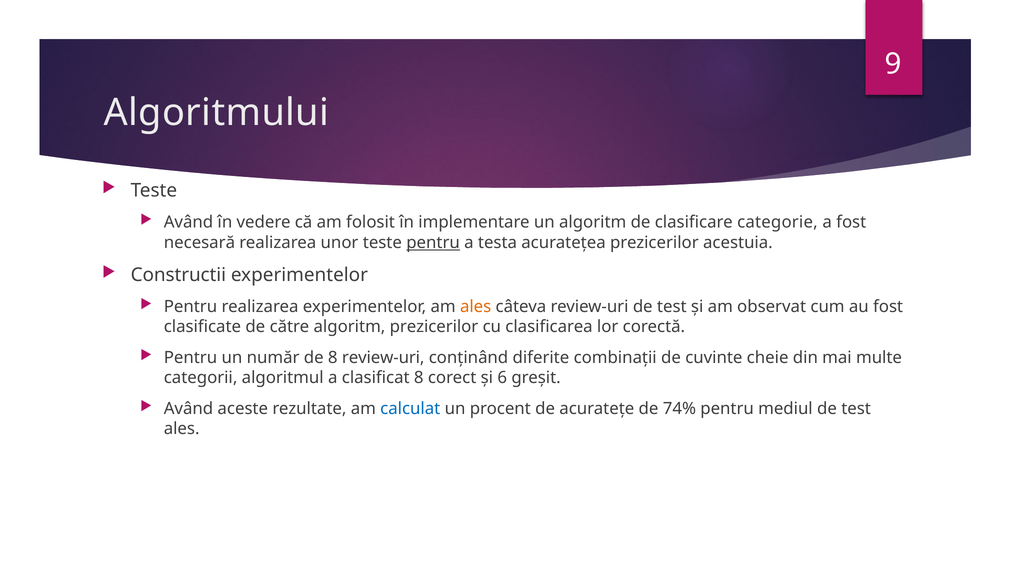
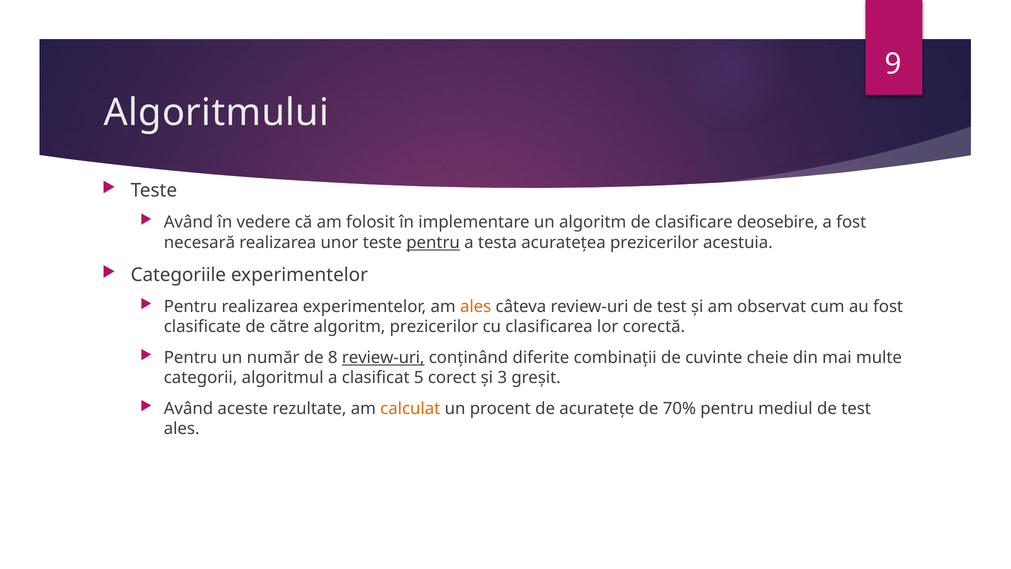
categorie: categorie -> deosebire (778, 222)
Constructii: Constructii -> Categoriile (178, 275)
review-uri underline: none -> present (383, 357)
clasificat 8: 8 -> 5 (419, 378)
6: 6 -> 3 (502, 378)
calculat colour: blue -> orange (410, 408)
74%: 74% -> 70% (679, 408)
